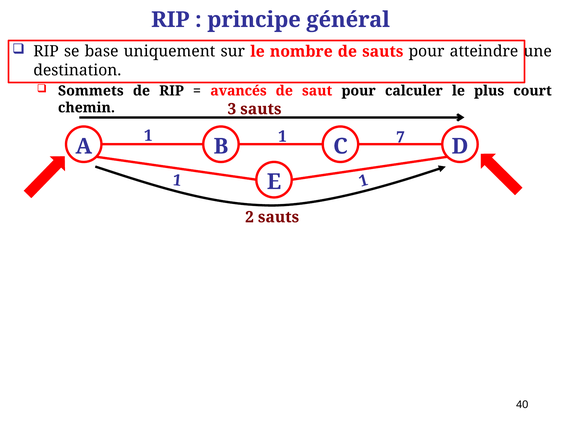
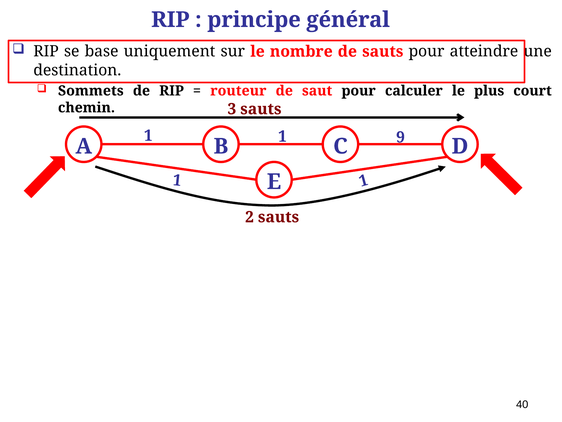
avancés: avancés -> routeur (238, 91)
7: 7 -> 9 (400, 137)
